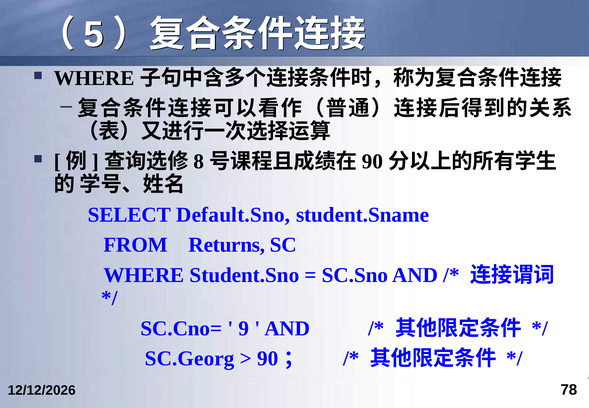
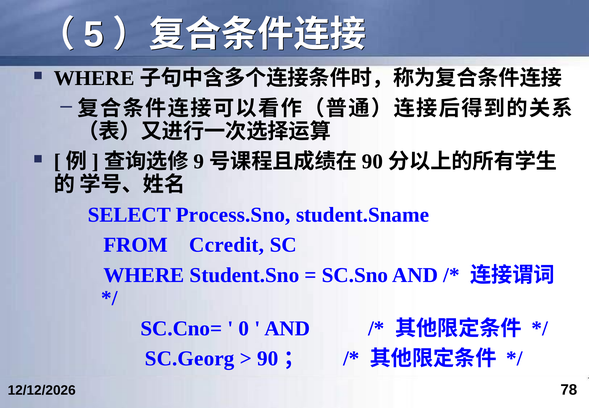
8: 8 -> 9 (199, 162)
Default.Sno: Default.Sno -> Process.Sno (233, 215)
Returns: Returns -> Ccredit (227, 245)
9: 9 -> 0 (244, 328)
